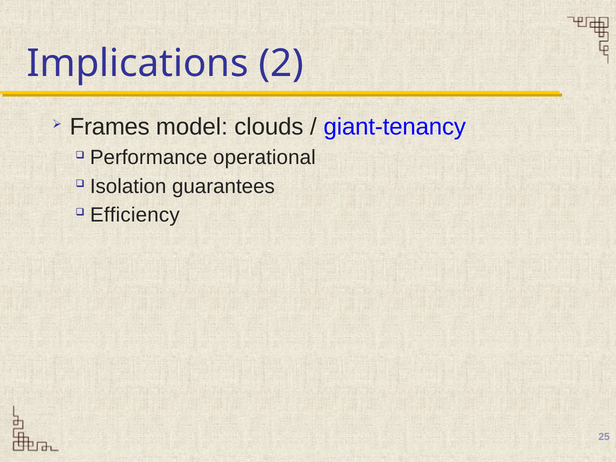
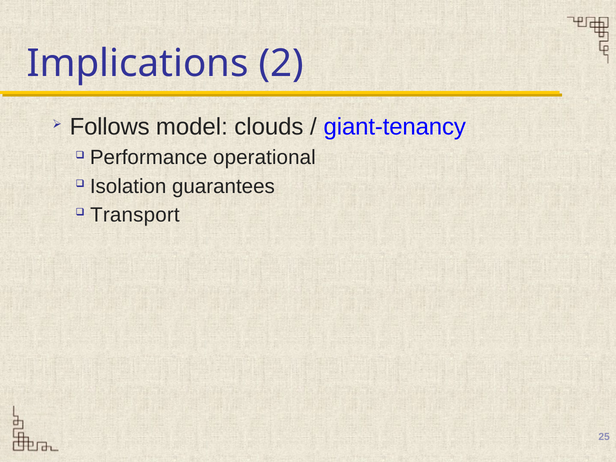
Frames: Frames -> Follows (110, 127)
Efficiency: Efficiency -> Transport (135, 215)
